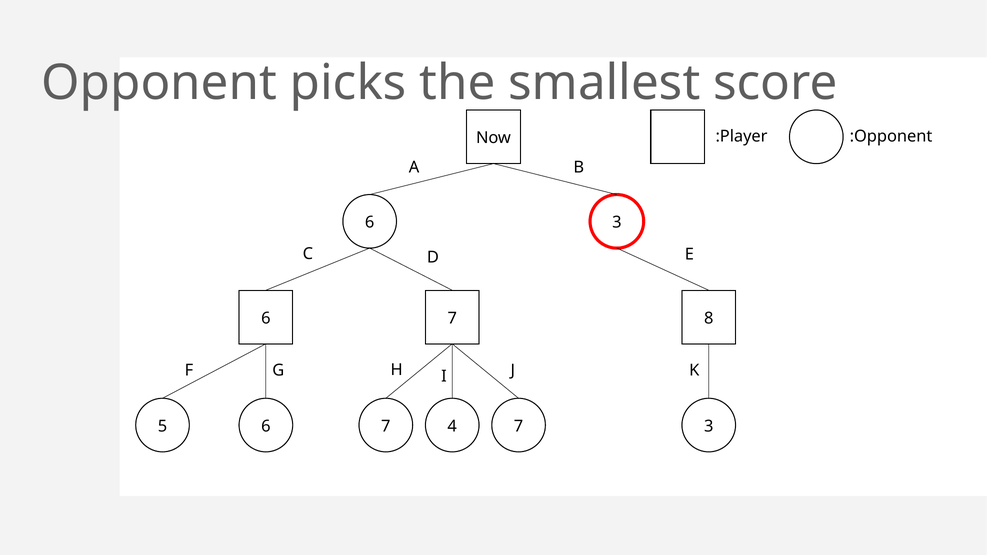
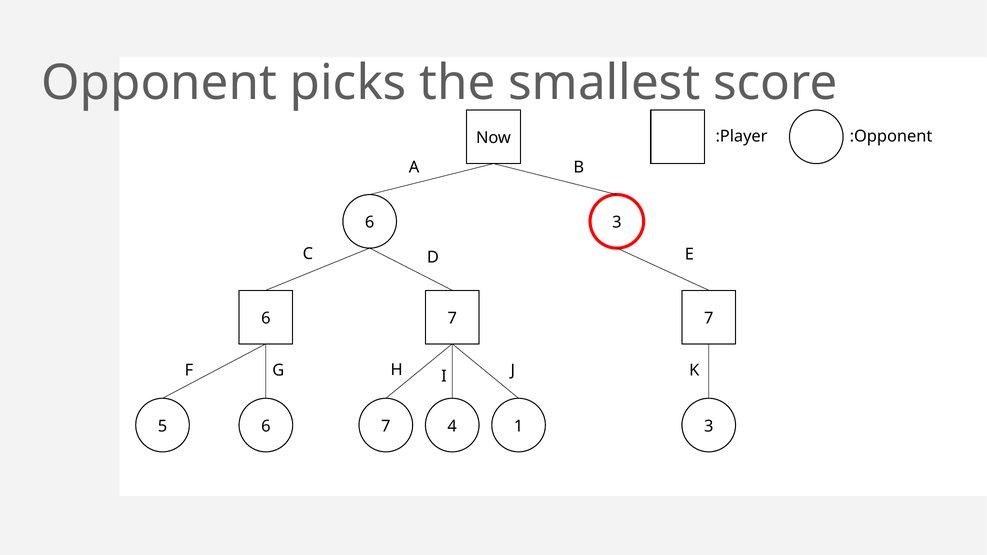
7 8: 8 -> 7 (709, 318)
4 7: 7 -> 1 (519, 426)
